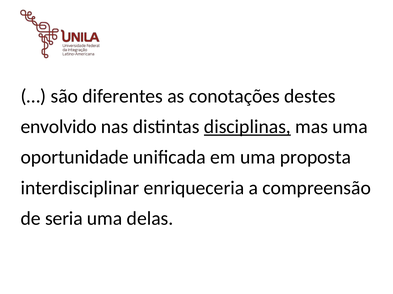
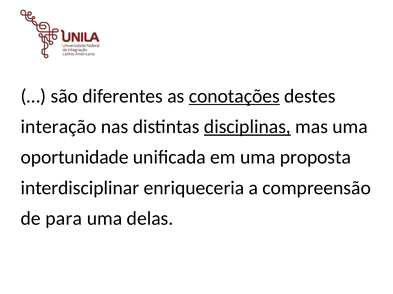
conotações underline: none -> present (234, 96)
envolvido: envolvido -> interação (59, 127)
seria: seria -> para (64, 219)
